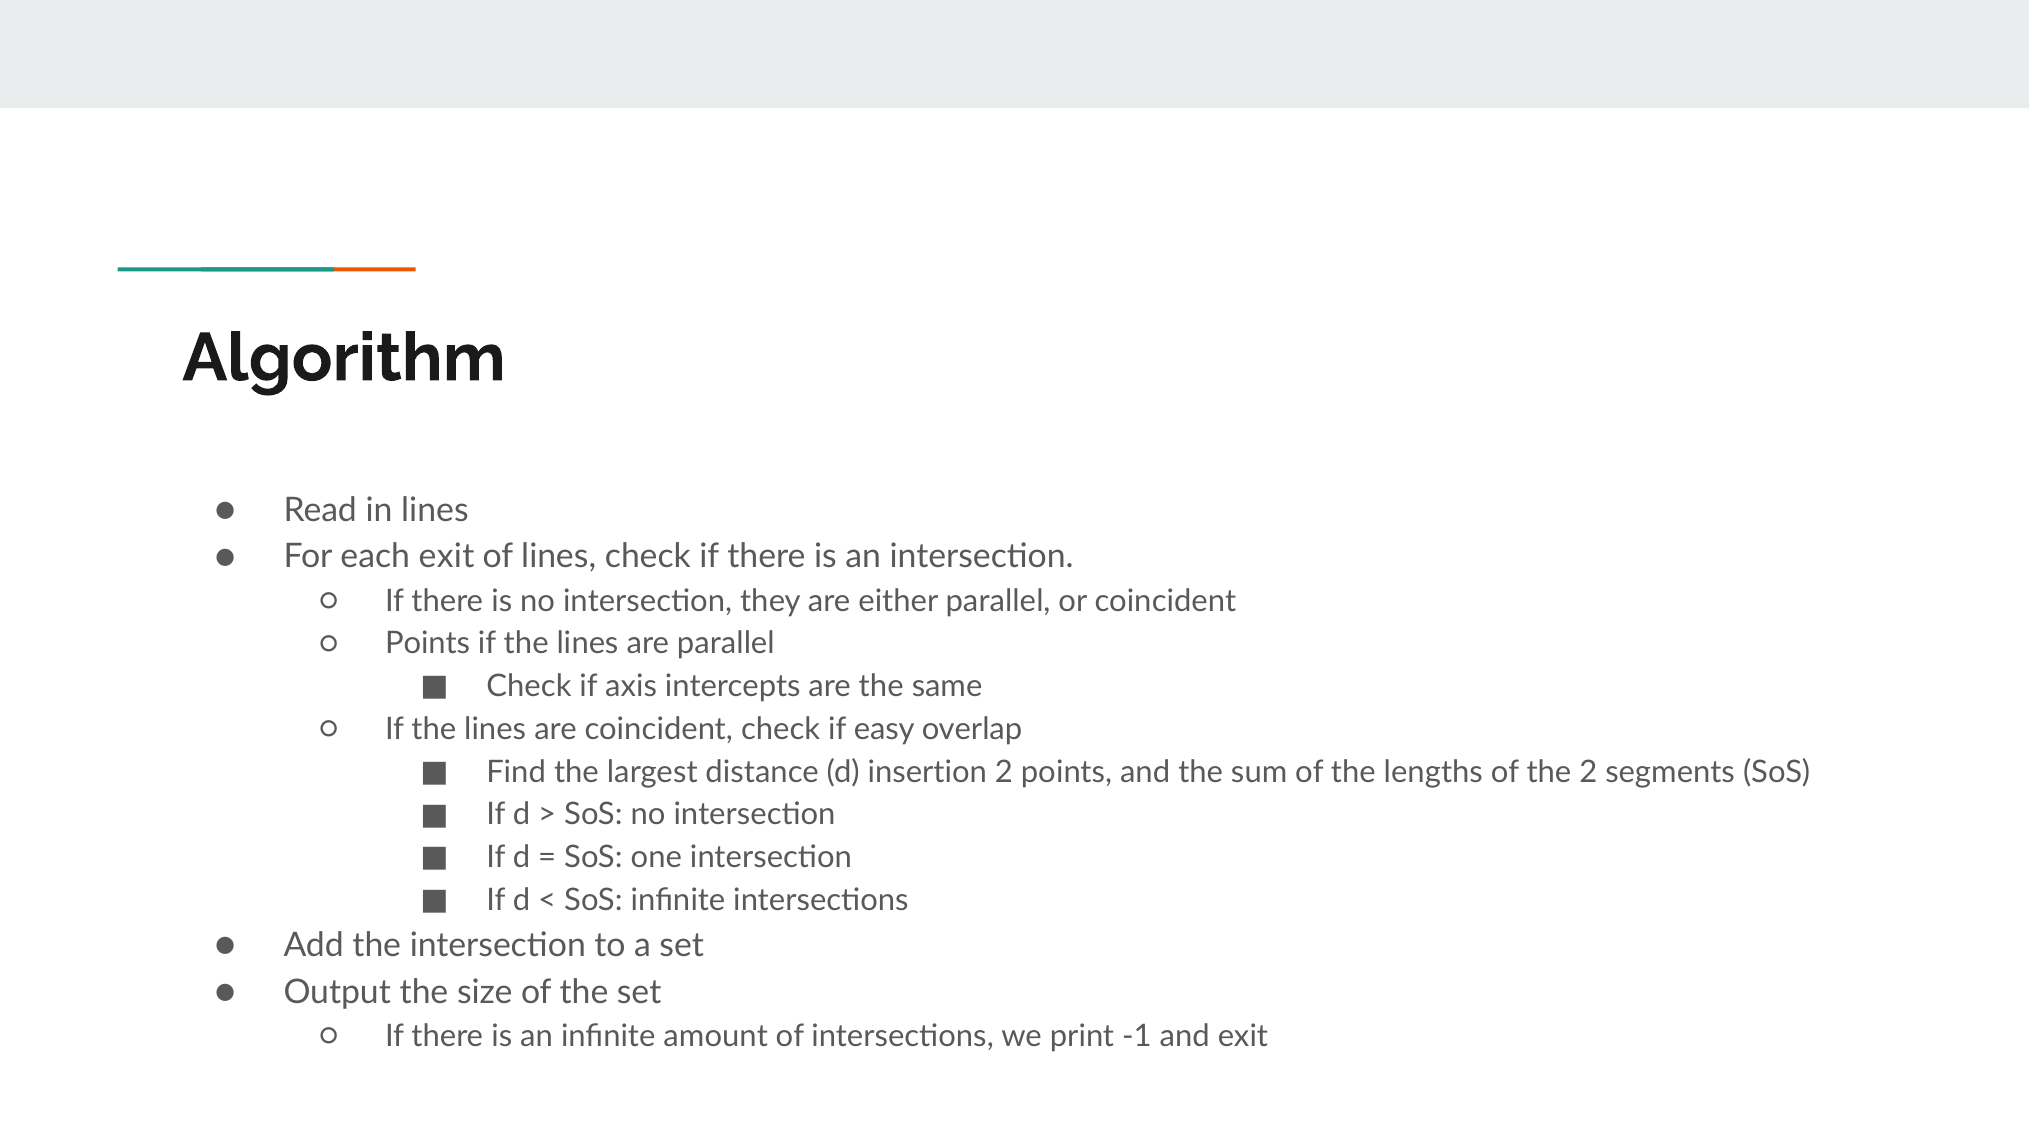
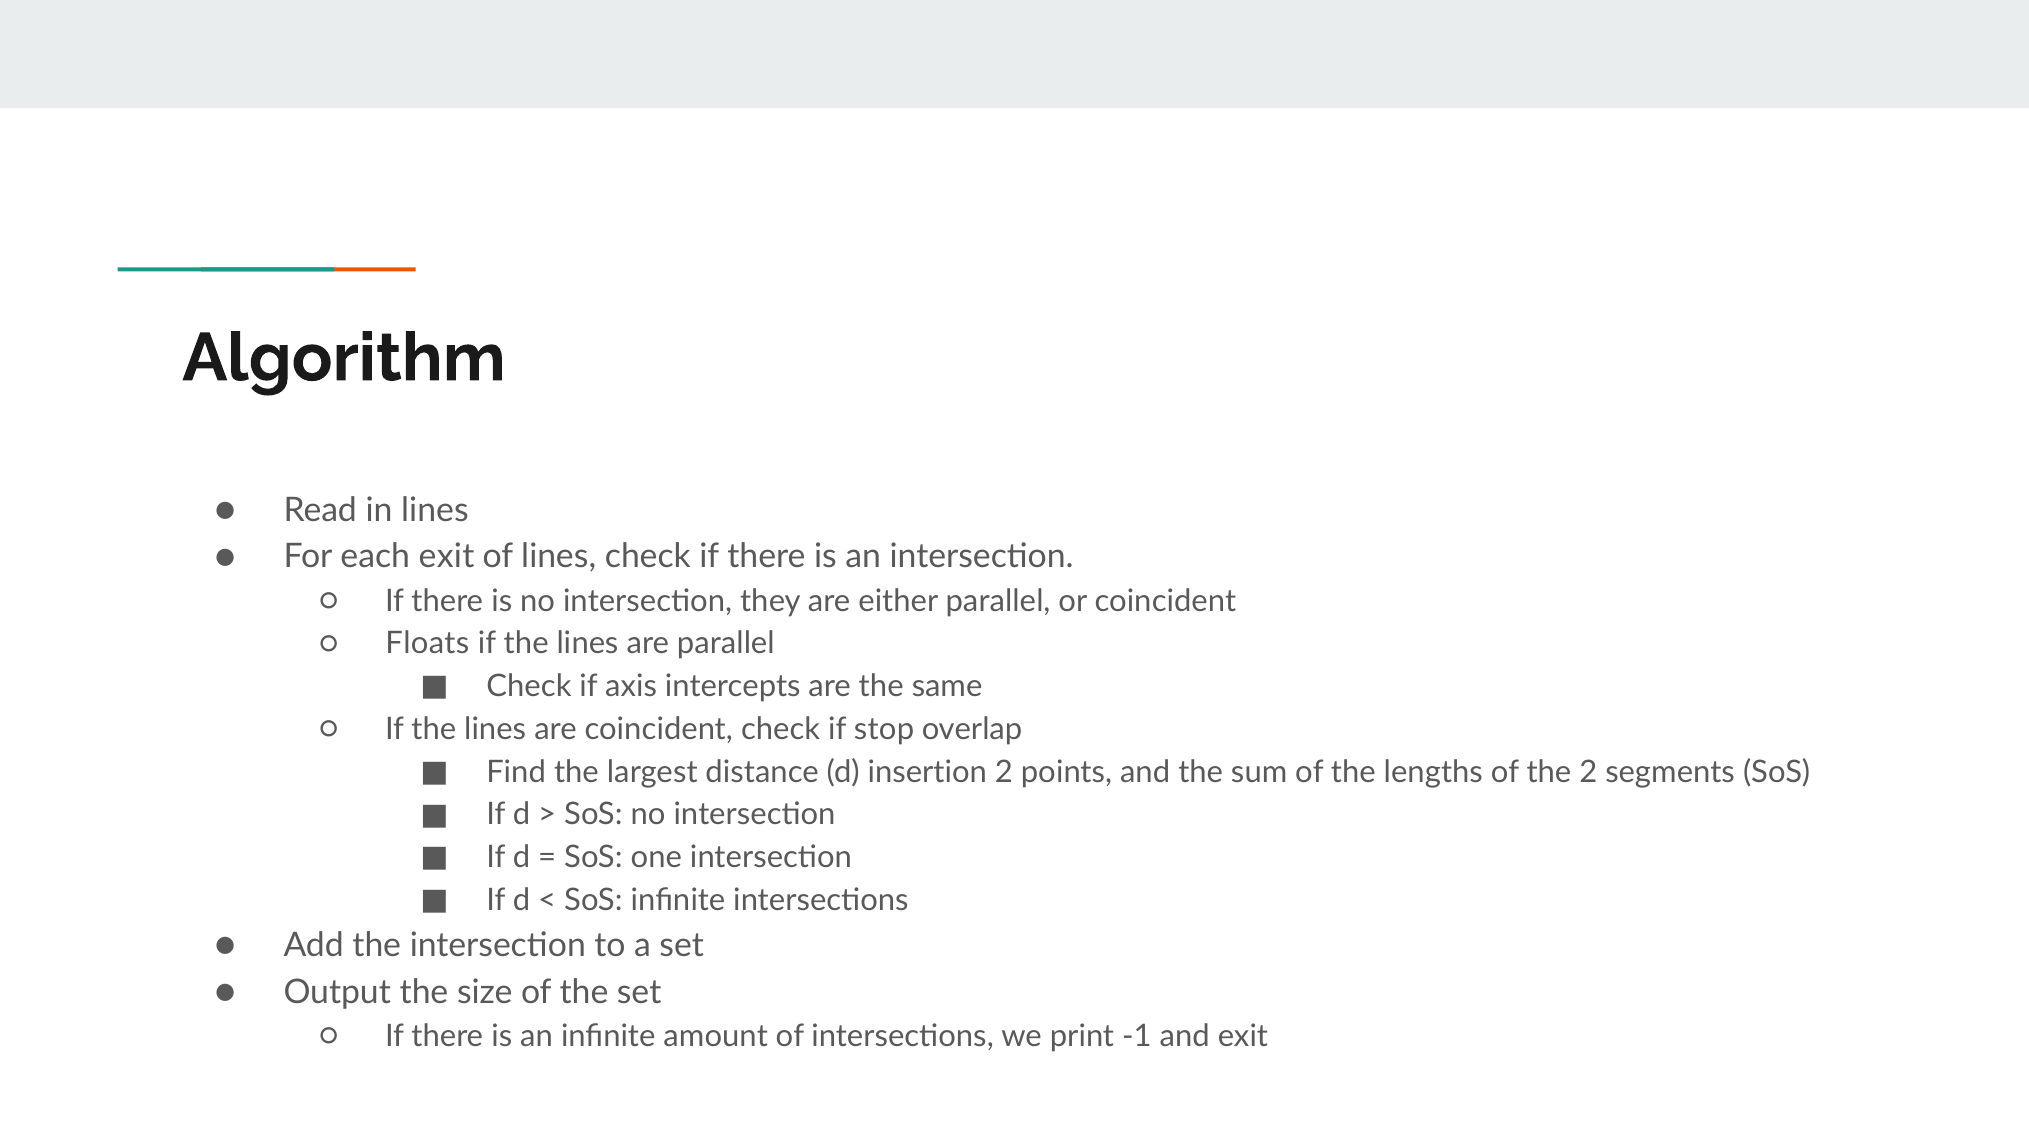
Points: Points -> Floats (427, 644)
easy: easy -> stop (884, 729)
